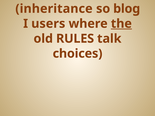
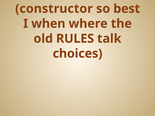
inheritance: inheritance -> constructor (54, 9)
blog: blog -> best (127, 9)
users: users -> when (48, 24)
the underline: present -> none (121, 24)
